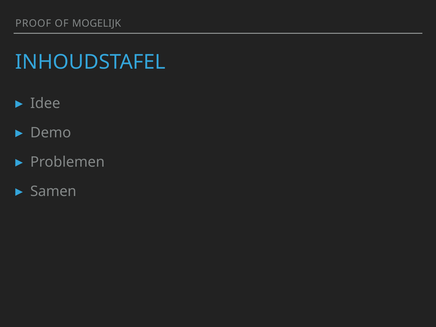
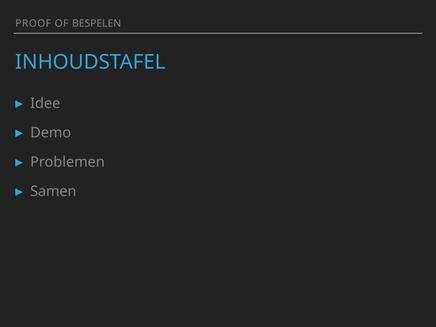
MOGELIJK: MOGELIJK -> BESPELEN (97, 24)
